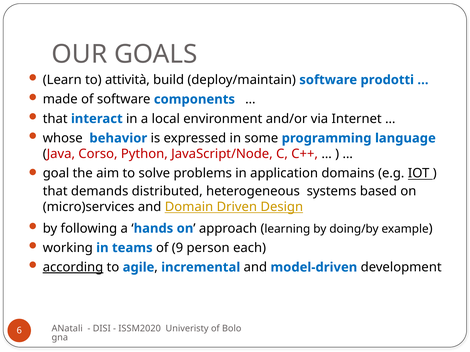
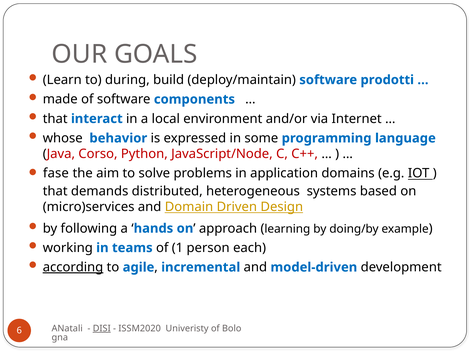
attività: attività -> during (127, 80)
goal: goal -> fase (56, 174)
9: 9 -> 1 (177, 248)
DISI underline: none -> present (102, 329)
